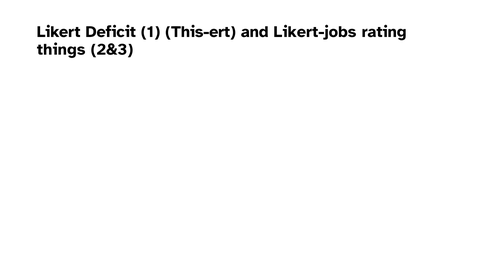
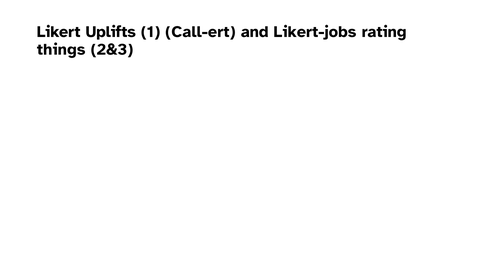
Deficit: Deficit -> Uplifts (111, 32)
This-ert: This-ert -> Call-ert (200, 32)
